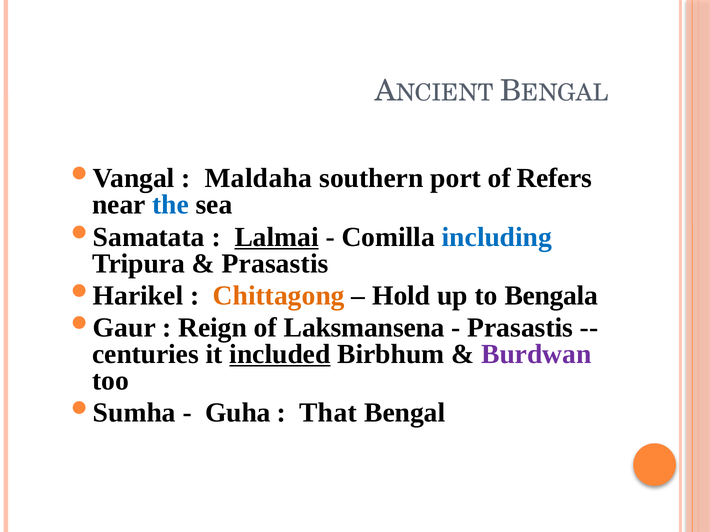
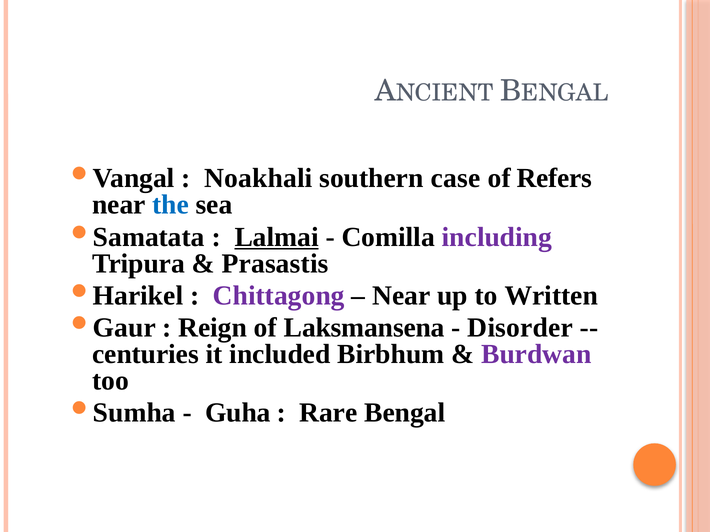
Maldaha: Maldaha -> Noakhali (258, 179)
port: port -> case (456, 179)
including colour: blue -> purple (497, 237)
Chittagong colour: orange -> purple (279, 296)
Hold: Hold -> Near (401, 296)
Bengala: Bengala -> Written (551, 296)
Prasastis: Prasastis -> Disorder (520, 328)
included underline: present -> none (280, 354)
That: That -> Rare (328, 413)
